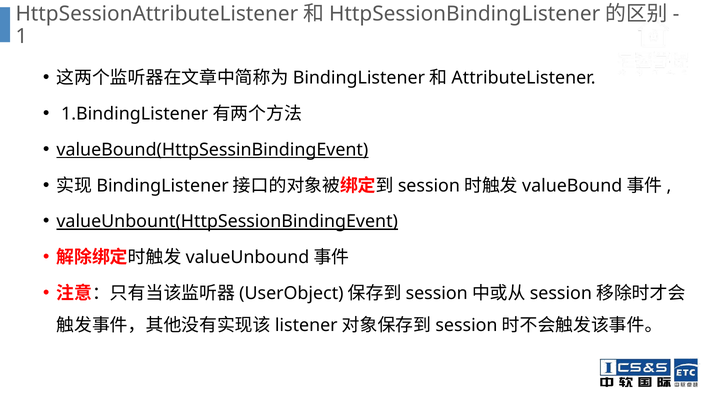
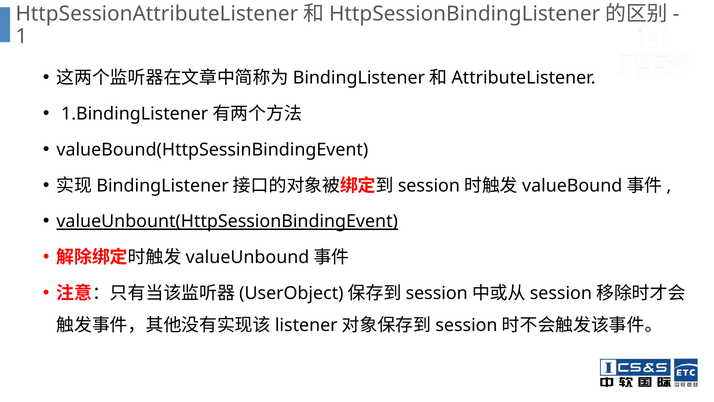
valueBound(HttpSessinBindingEvent underline: present -> none (212, 150)
